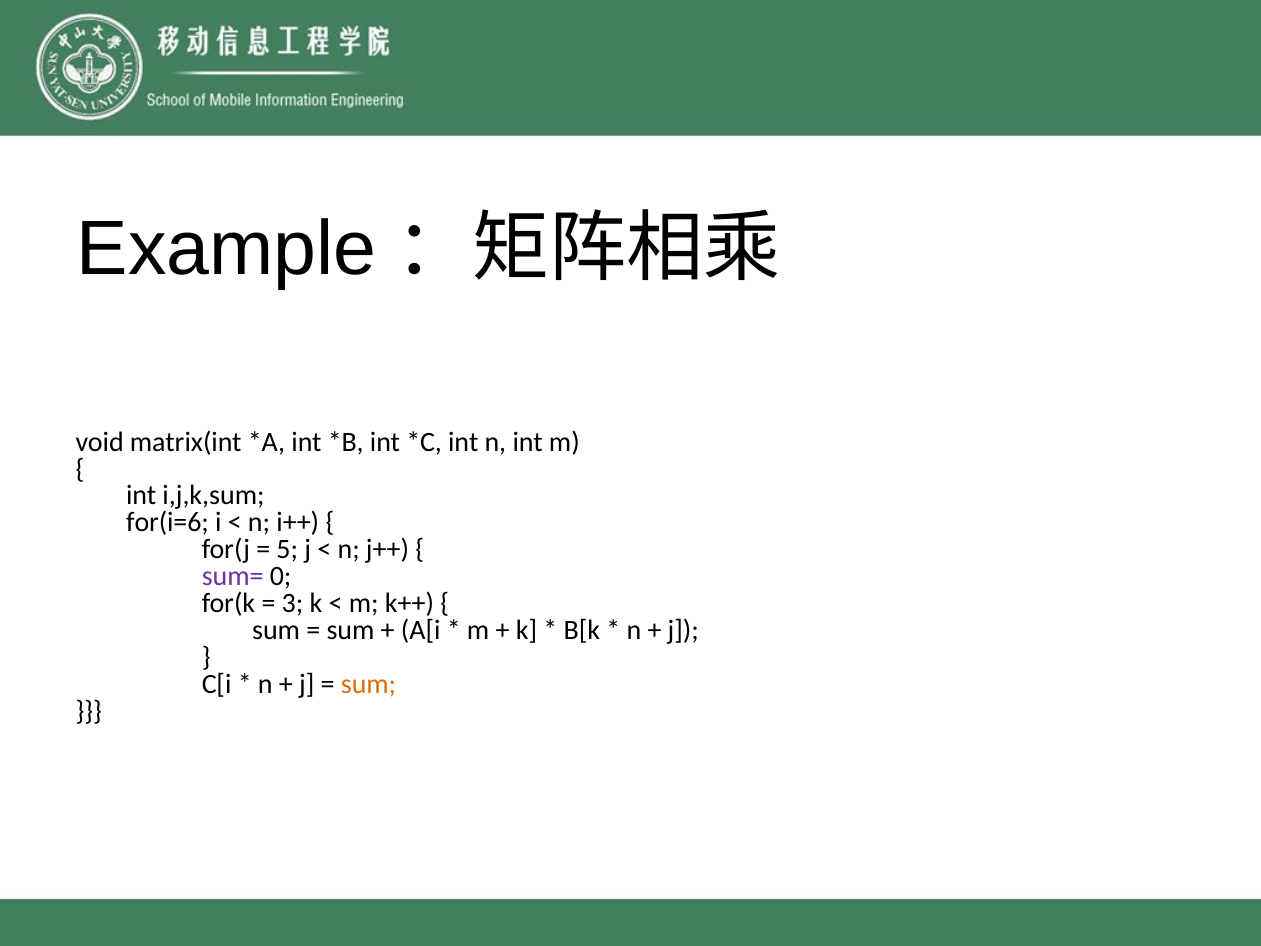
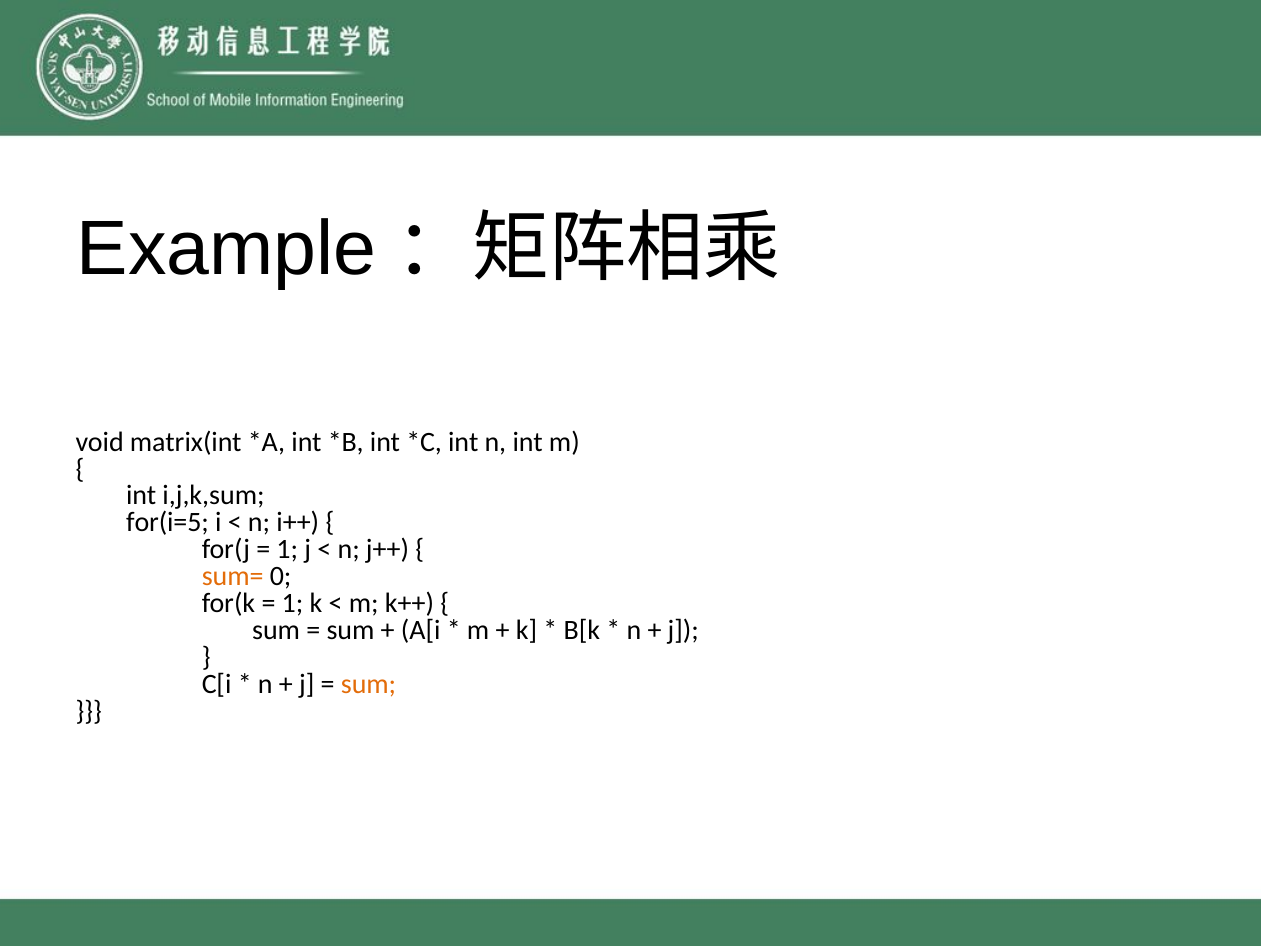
for(i=6: for(i=6 -> for(i=5 (167, 523)
5: 5 -> 1 (287, 549)
sum= colour: purple -> orange (233, 576)
3: 3 -> 1 (292, 603)
